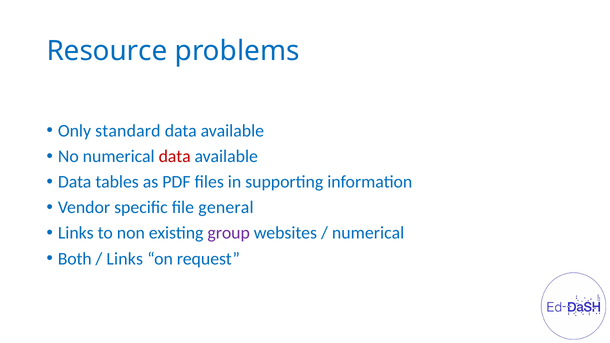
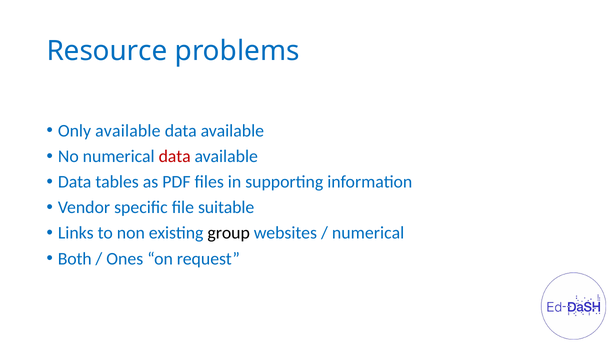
Only standard: standard -> available (128, 131)
general: general -> suitable (226, 208)
group colour: purple -> black (229, 233)
Links: Links -> Ones (125, 259)
